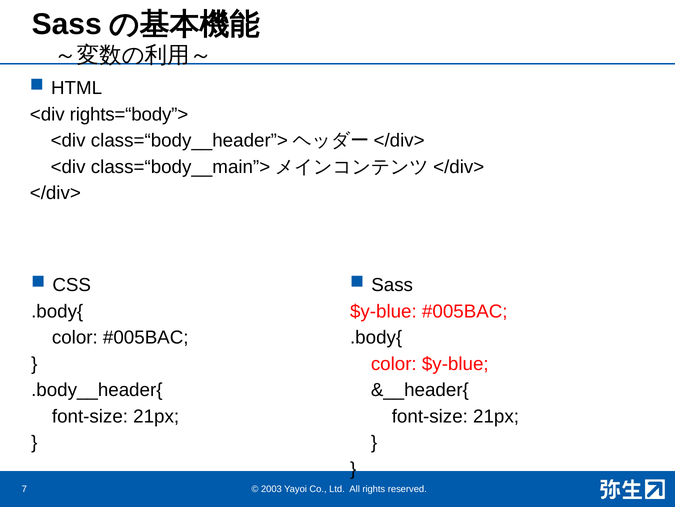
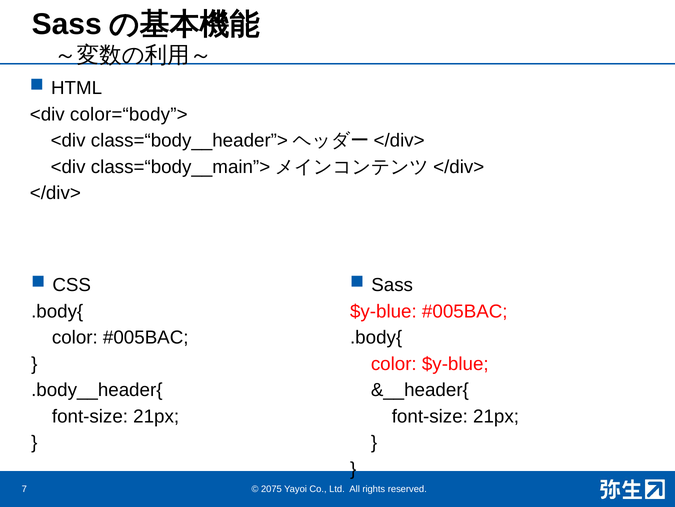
rights=“body”>: rights=“body”> -> color=“body”> (129, 114)
2003: 2003 -> 2075 (271, 489)
